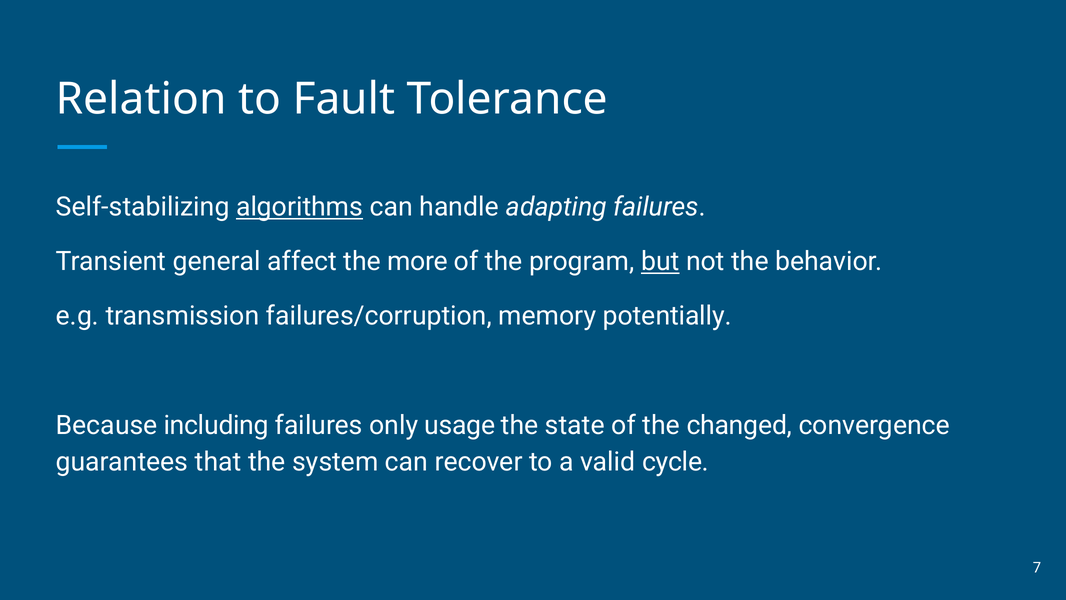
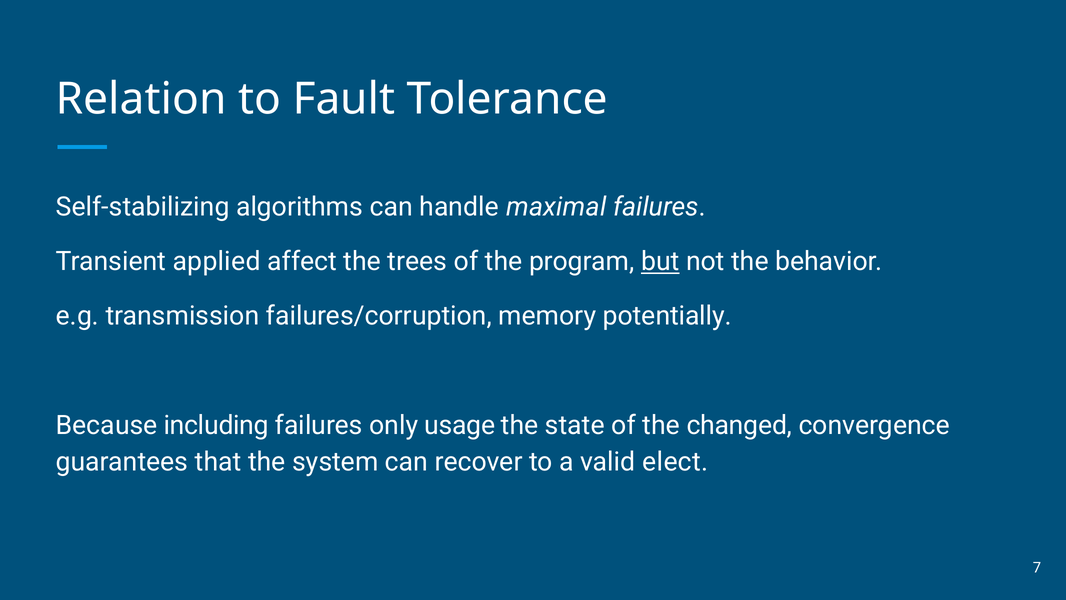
algorithms underline: present -> none (300, 207)
adapting: adapting -> maximal (556, 207)
general: general -> applied (217, 261)
more: more -> trees (417, 261)
cycle: cycle -> elect (675, 462)
